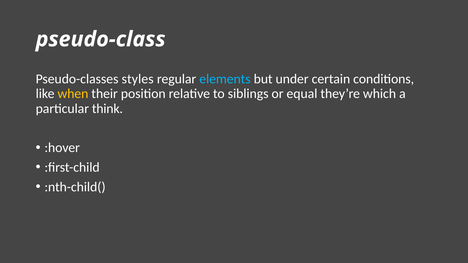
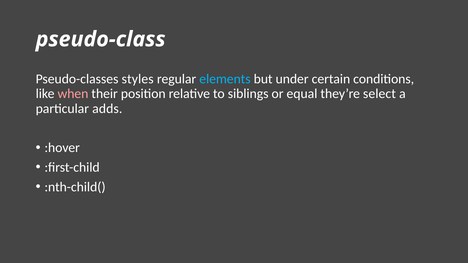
when colour: yellow -> pink (73, 94)
which: which -> select (379, 94)
think: think -> adds (107, 109)
